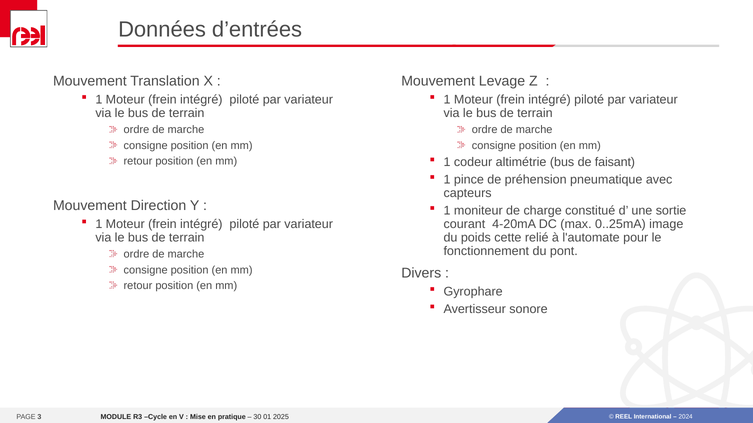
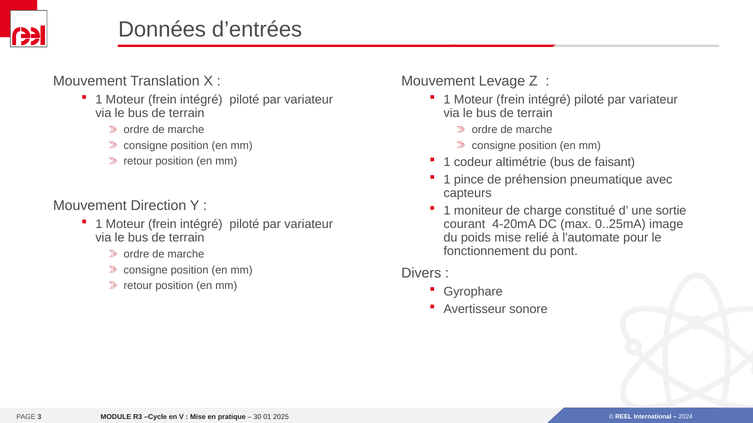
poids cette: cette -> mise (508, 238)
